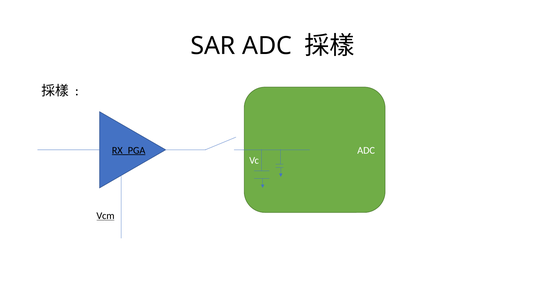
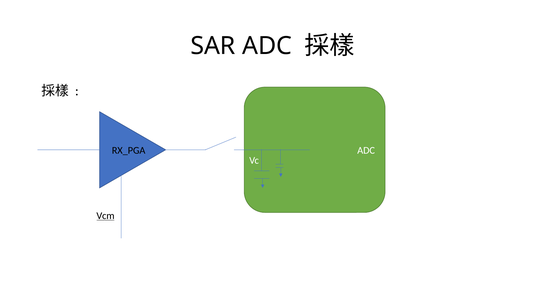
RX_PGA underline: present -> none (129, 150)
